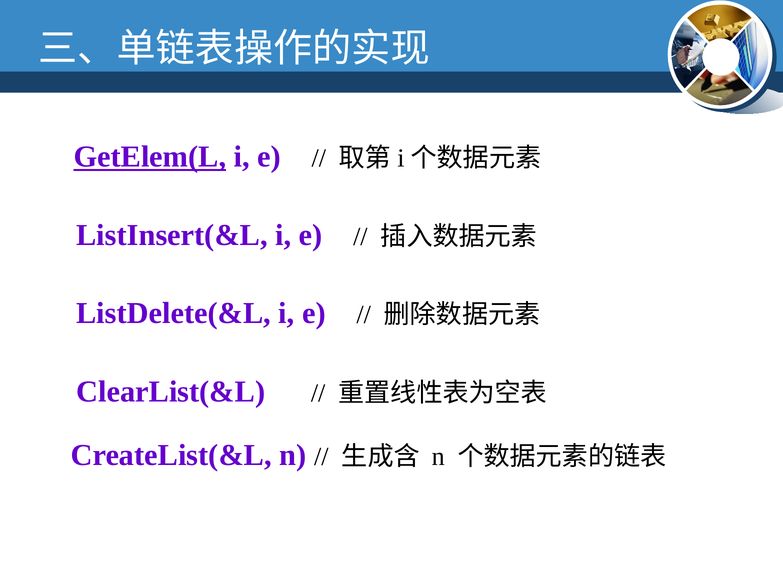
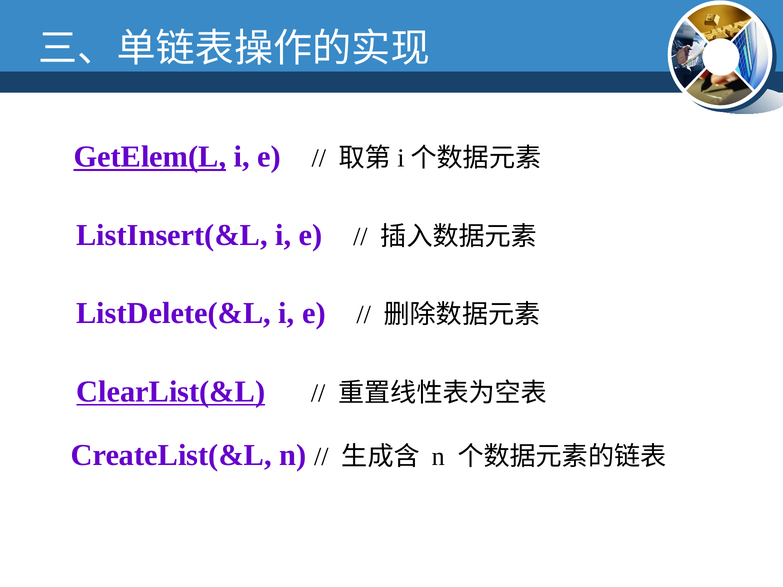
ClearList(&L underline: none -> present (171, 392)
